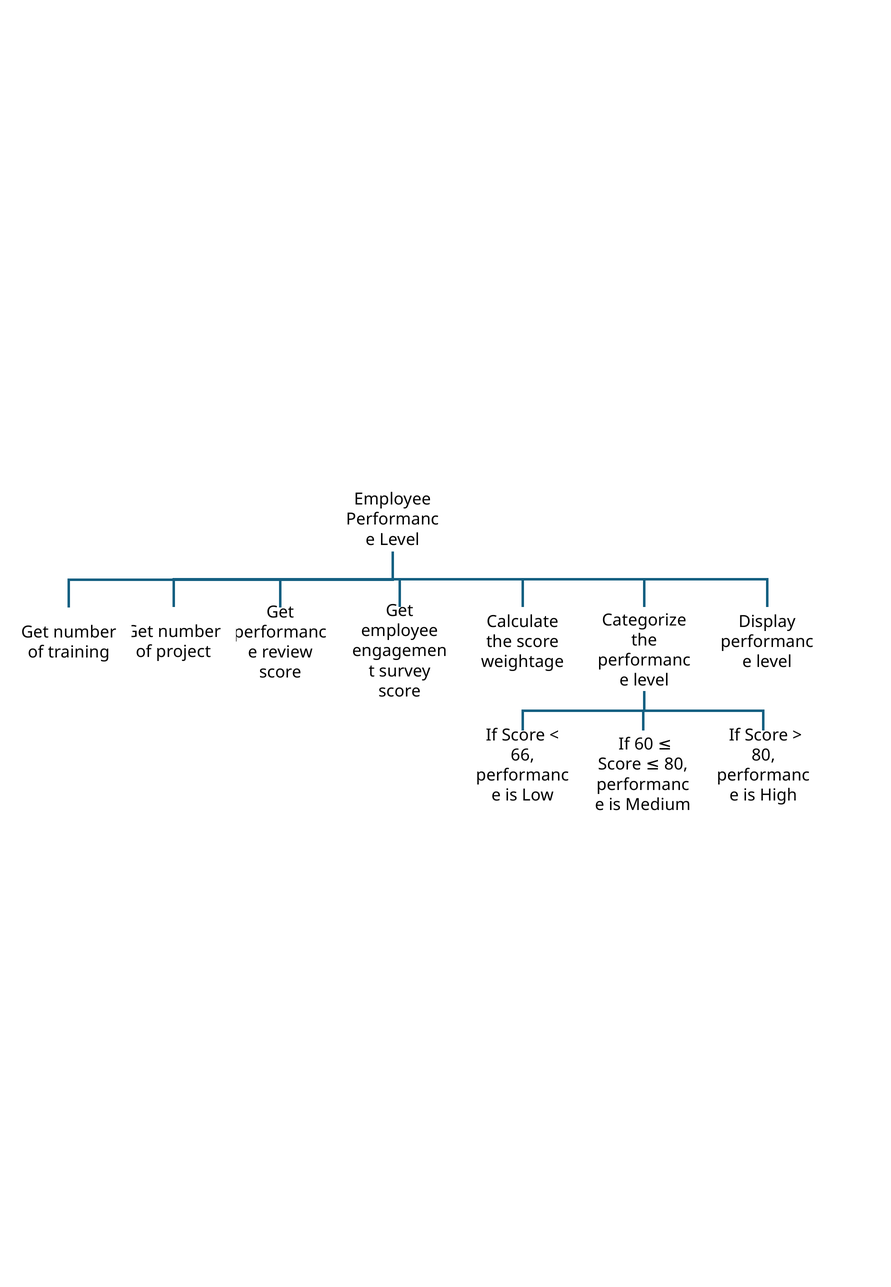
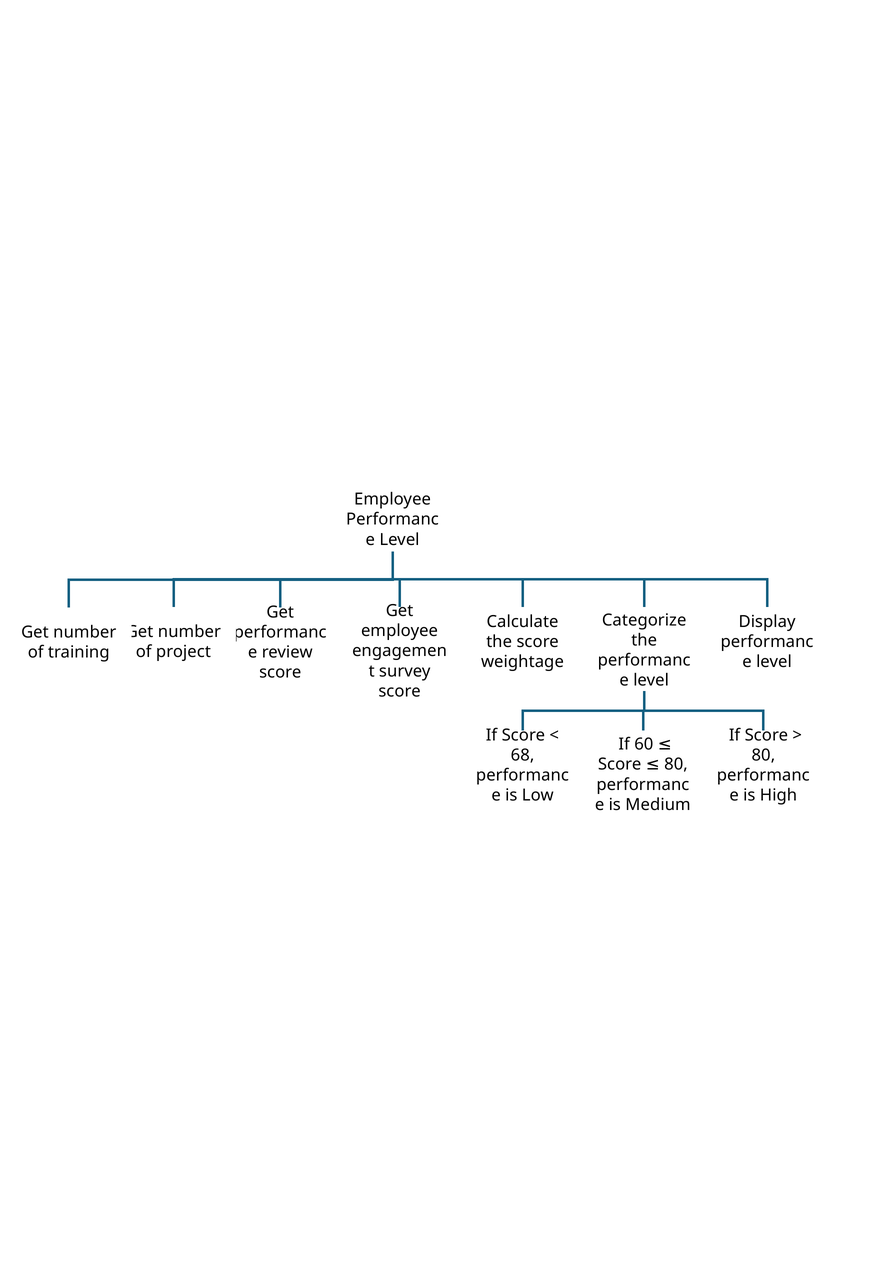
66: 66 -> 68 (523, 755)
